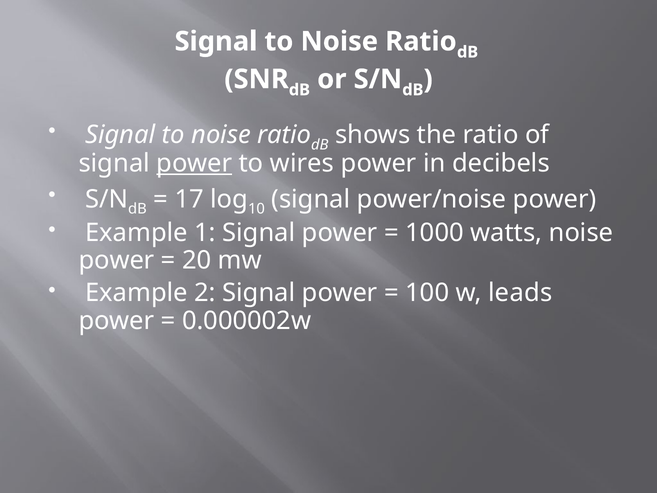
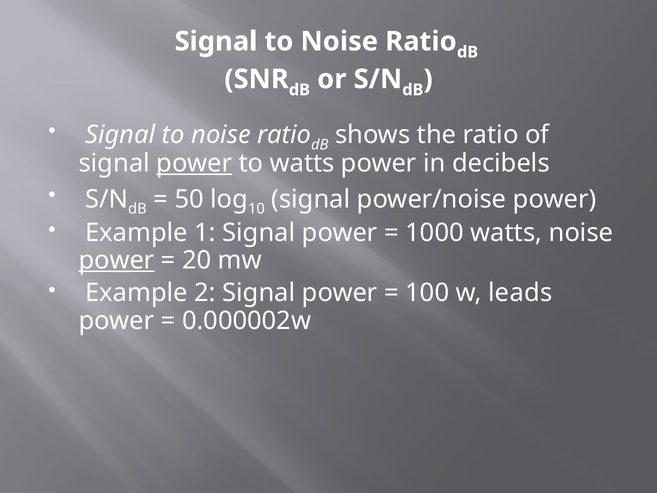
to wires: wires -> watts (302, 163)
17: 17 -> 50 (189, 199)
power underline: none -> present (117, 260)
